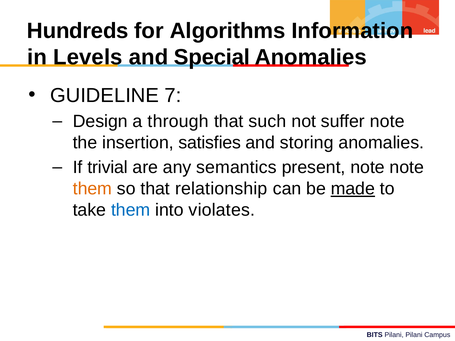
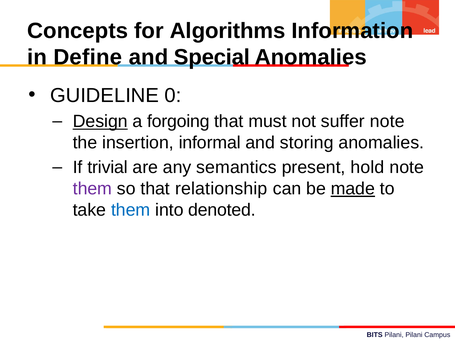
Hundreds: Hundreds -> Concepts (78, 31)
Levels: Levels -> Define (88, 57)
7: 7 -> 0 (173, 95)
Design underline: none -> present (100, 122)
through: through -> forgoing (178, 122)
such: such -> must (268, 122)
satisfies: satisfies -> informal (210, 143)
present note: note -> hold (367, 168)
them colour: orange -> purple (92, 189)
violates: violates -> denoted (222, 210)
